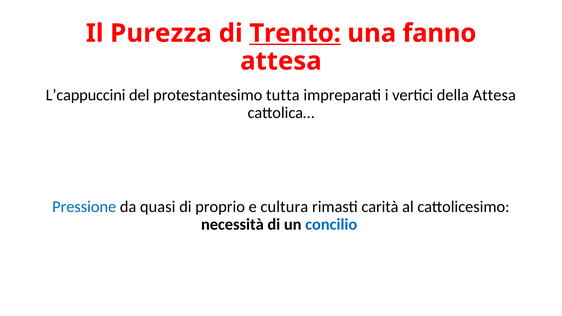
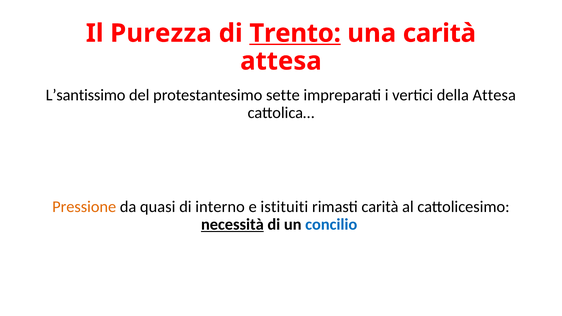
una fanno: fanno -> carità (439, 33)
L’cappuccini: L’cappuccini -> L’santissimo (86, 95)
tutta: tutta -> sette (283, 95)
Pressione colour: blue -> orange (84, 207)
proprio: proprio -> interno (220, 207)
cultura: cultura -> istituiti (284, 207)
necessità underline: none -> present (232, 224)
